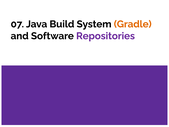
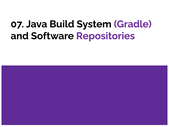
Gradle colour: orange -> purple (133, 24)
